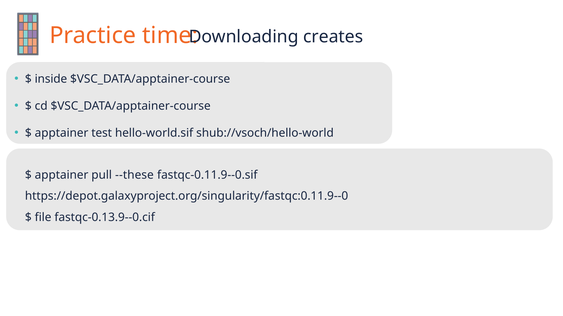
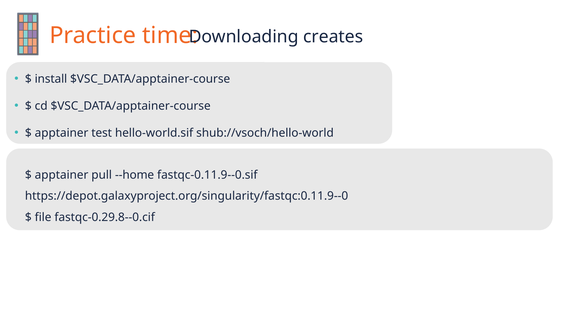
inside: inside -> install (51, 79)
--these: --these -> --home (135, 175)
fastqc-0.13.9--0.cif: fastqc-0.13.9--0.cif -> fastqc-0.29.8--0.cif (105, 218)
